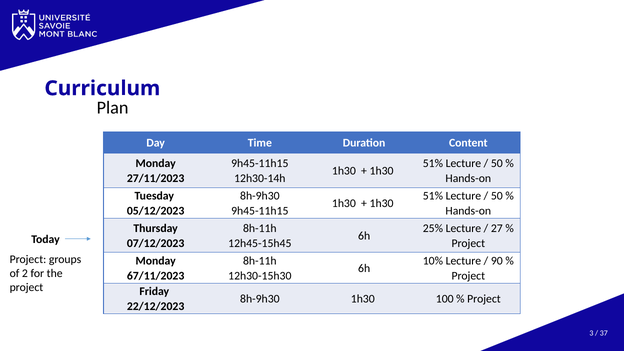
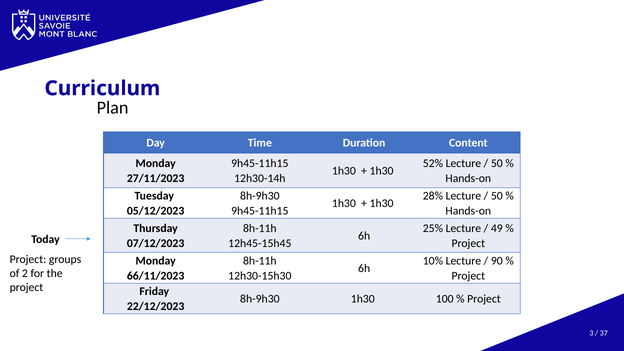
51%: 51% -> 52% (433, 163)
51%: 51% -> 28% (433, 196)
27: 27 -> 49 (497, 228)
67/11/2023: 67/11/2023 -> 66/11/2023 (156, 276)
